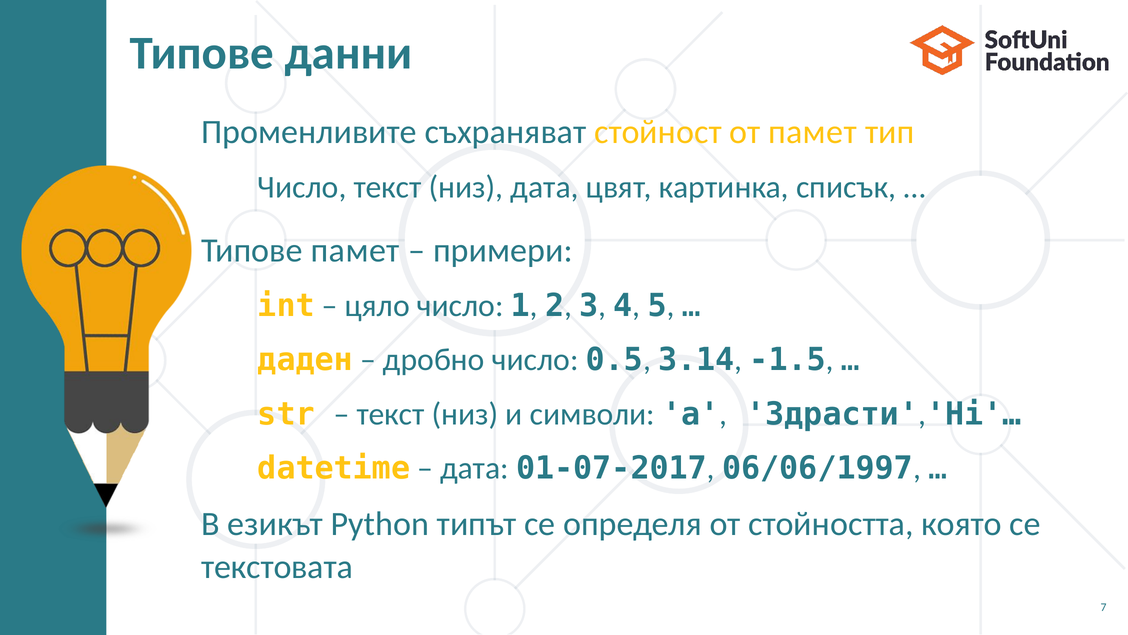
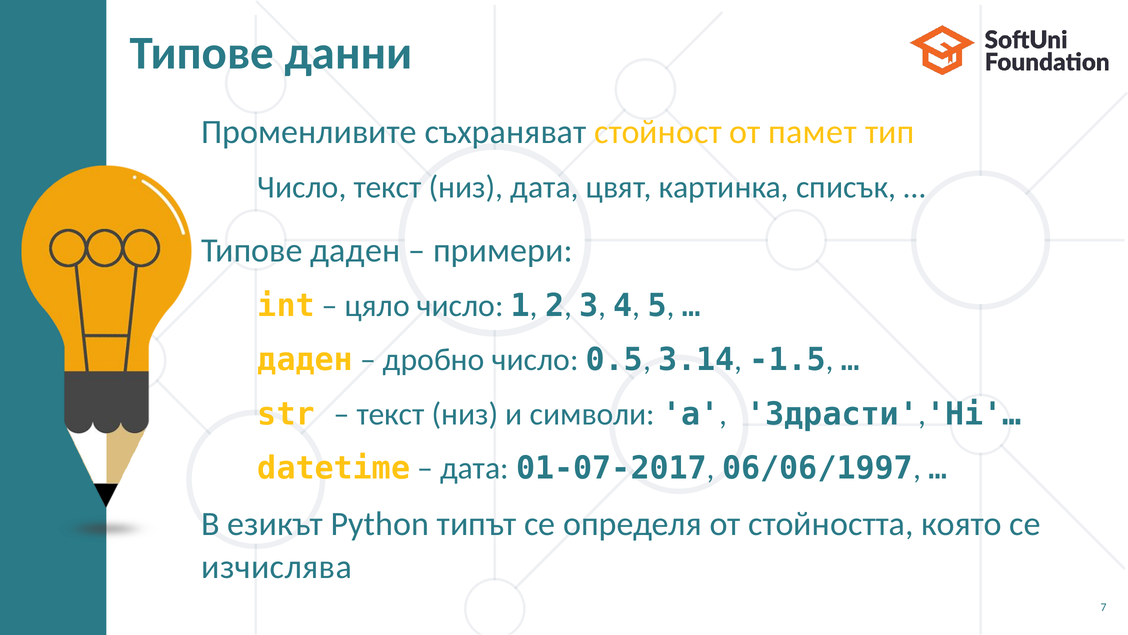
Типове памет: памет -> даден (355, 250)
текстовата: текстовата -> изчислява (277, 567)
